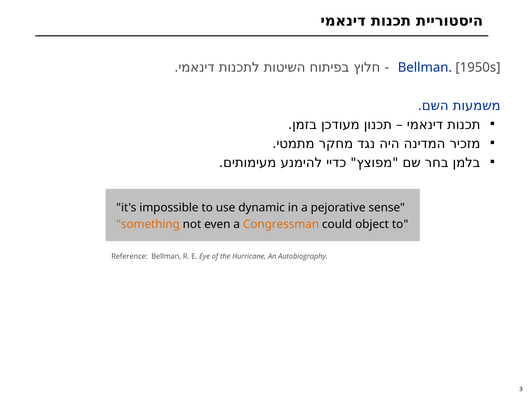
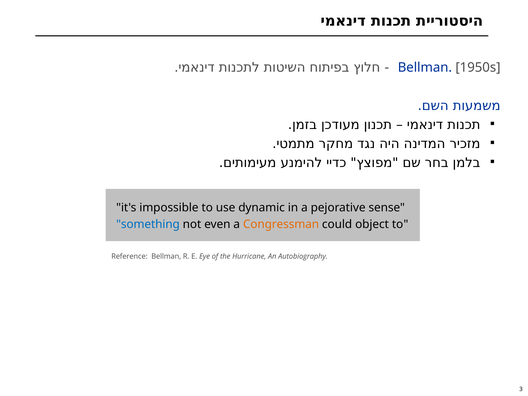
something colour: orange -> blue (148, 224)
